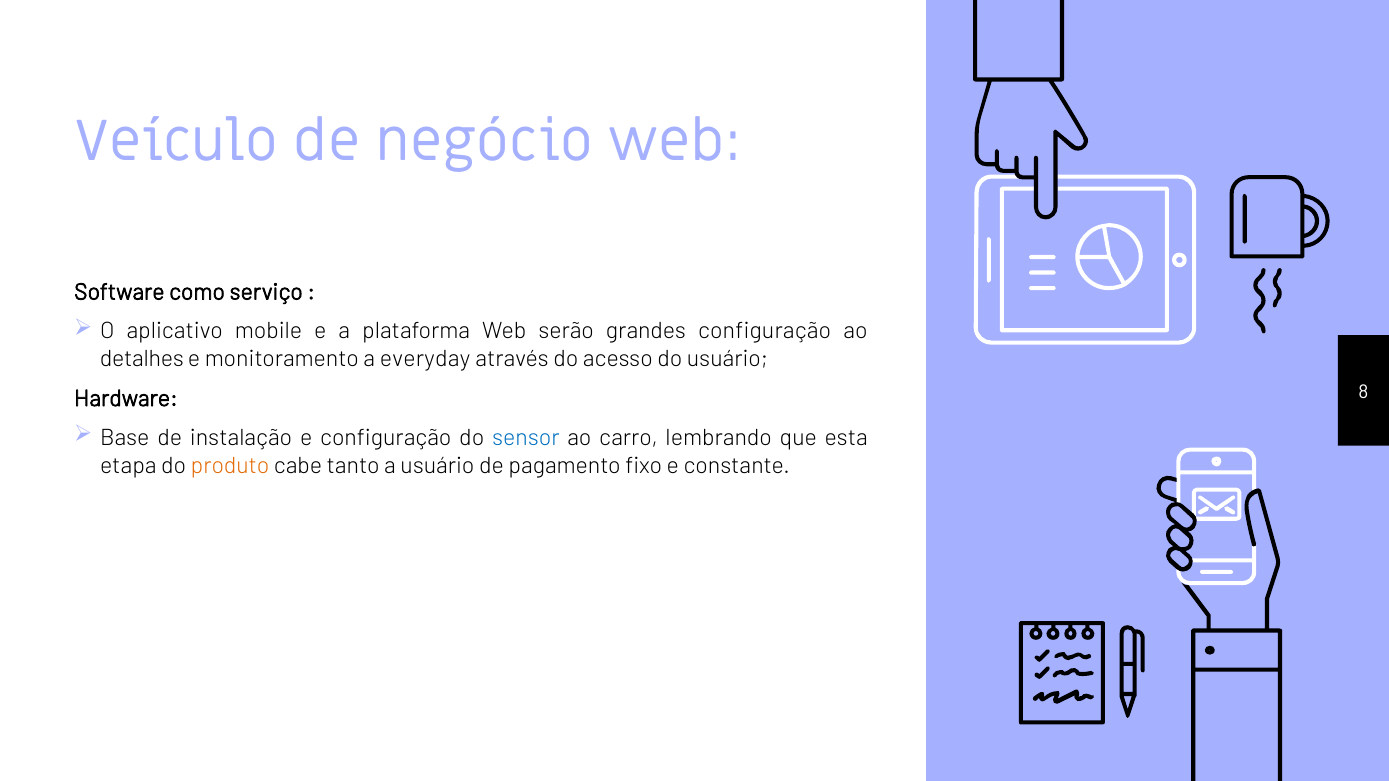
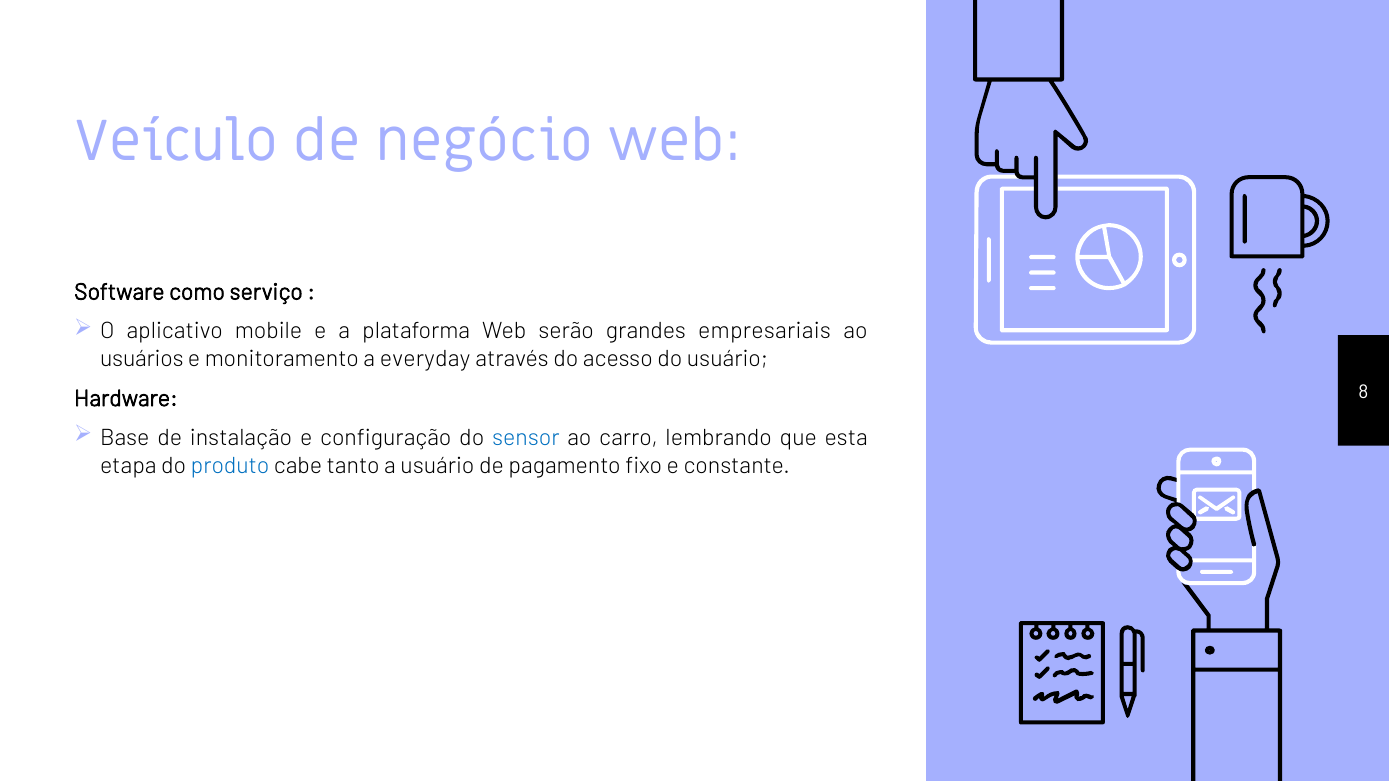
grandes configuração: configuração -> empresariais (765, 331)
detalhes: detalhes -> usuários (142, 359)
produto colour: orange -> blue (230, 466)
